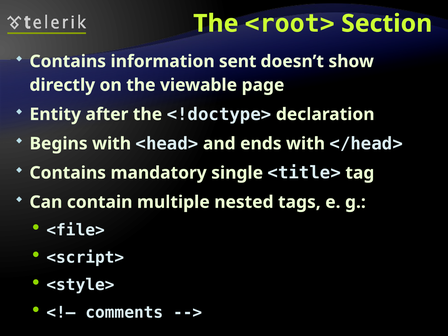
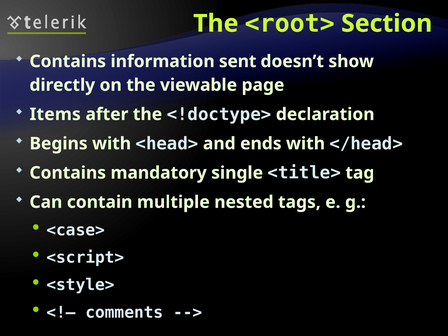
Entity: Entity -> Items (55, 114)
<file>: <file> -> <case> (76, 230)
